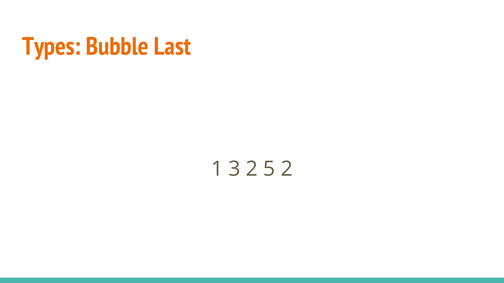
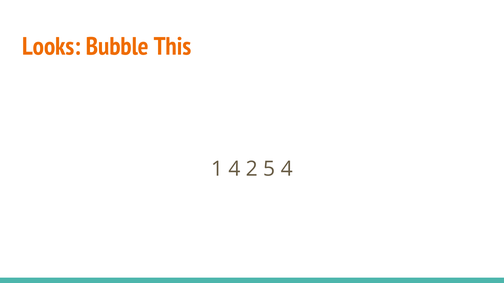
Types: Types -> Looks (51, 46)
Last: Last -> This (173, 46)
1 3: 3 -> 4 (234, 169)
5 2: 2 -> 4 (287, 169)
